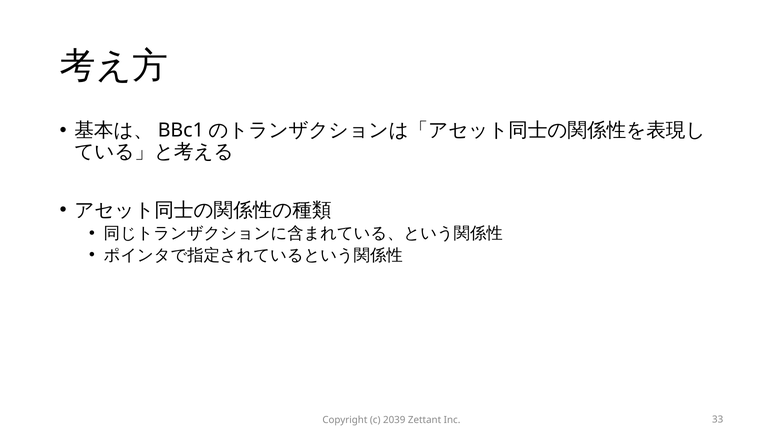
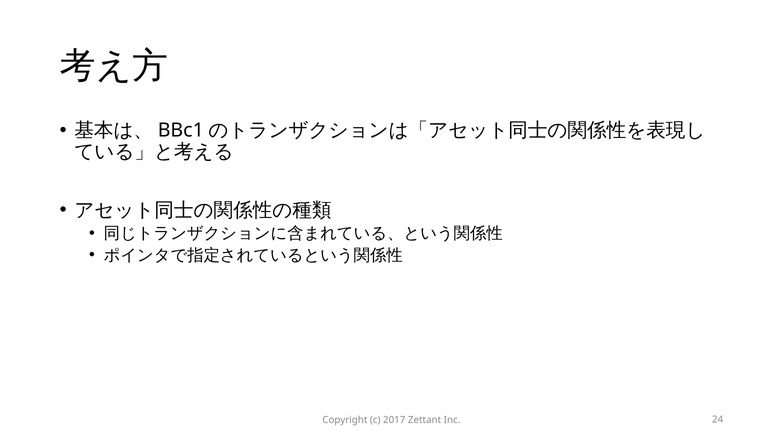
2039: 2039 -> 2017 (394, 421)
33: 33 -> 24 (718, 420)
